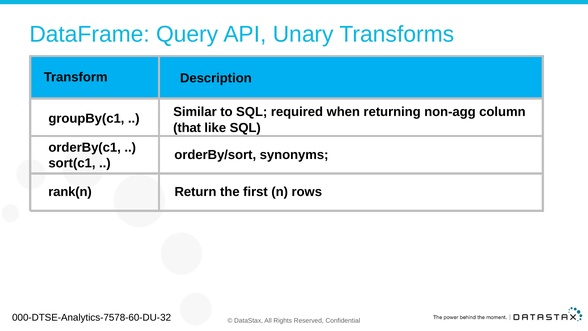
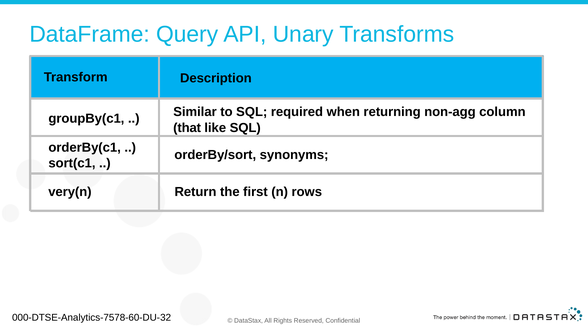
rank(n: rank(n -> very(n (70, 192)
